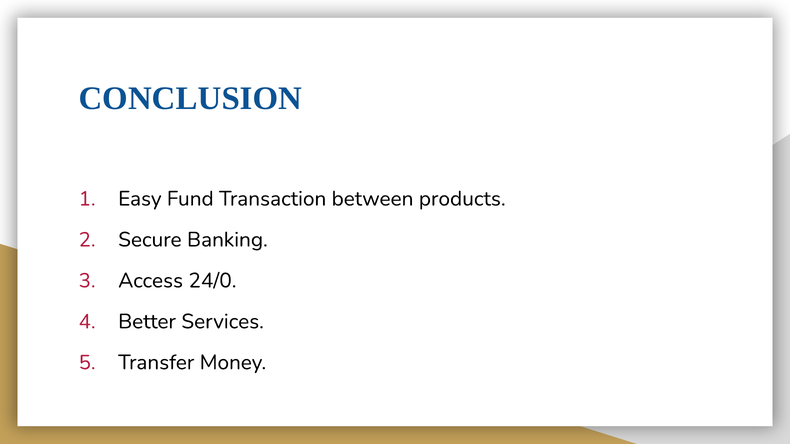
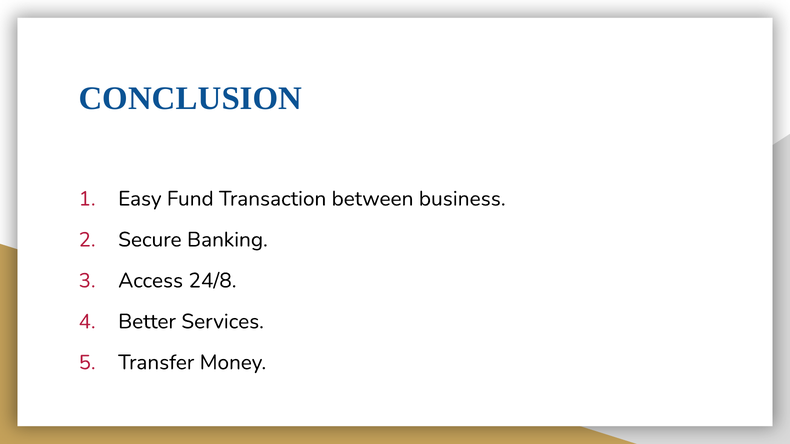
products: products -> business (462, 199)
24/0: 24/0 -> 24/8 (212, 281)
